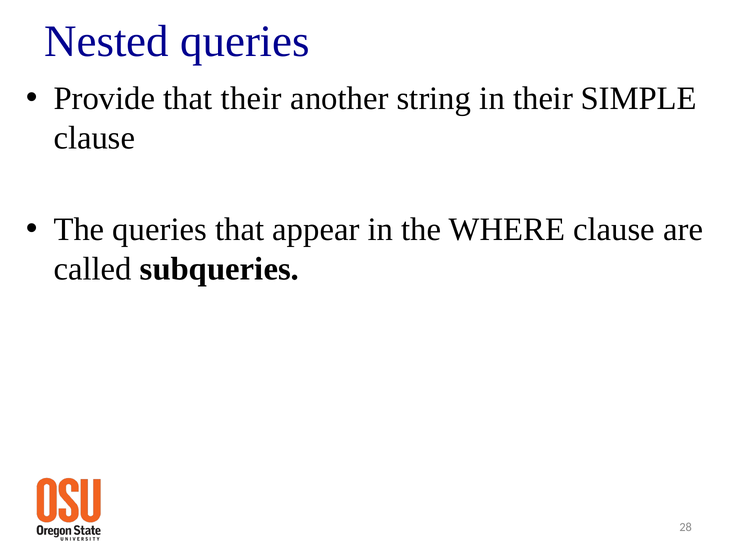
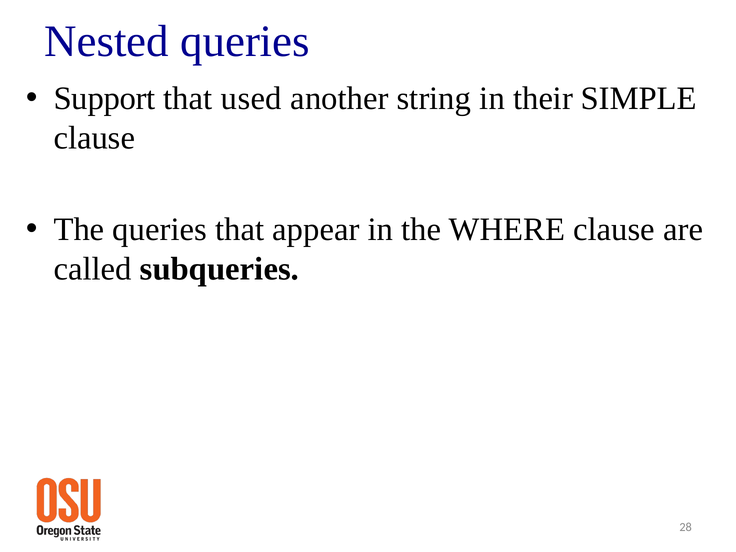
Provide: Provide -> Support (105, 99)
that their: their -> used (251, 99)
